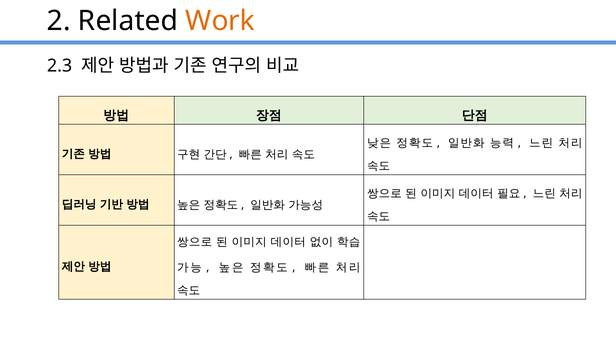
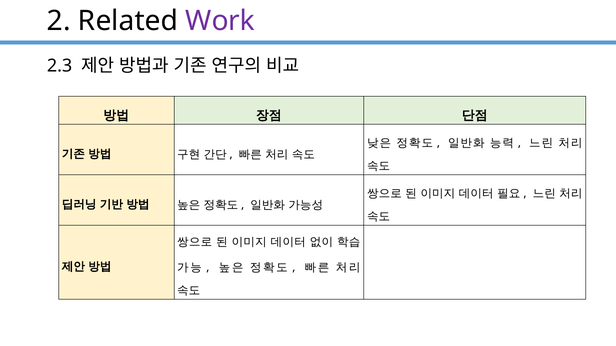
Work colour: orange -> purple (220, 21)
